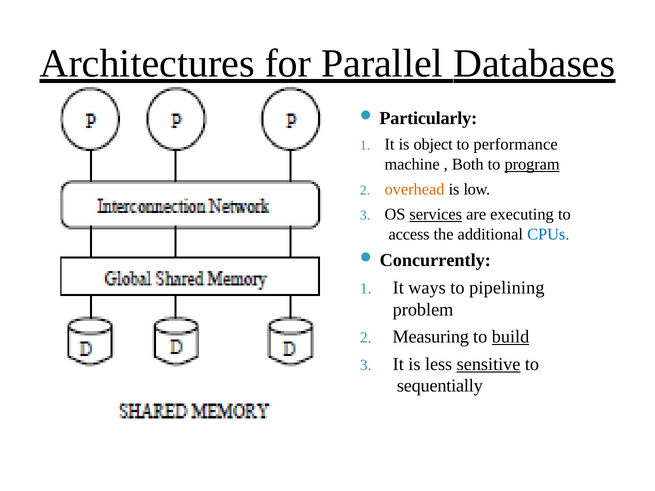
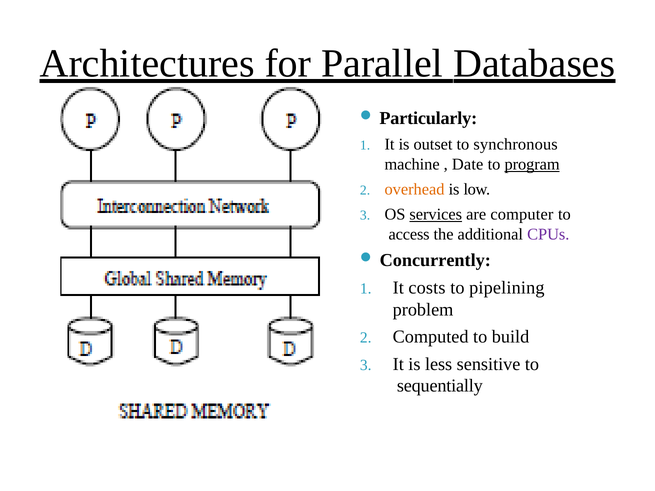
object: object -> outset (433, 145)
performance: performance -> synchronous (516, 145)
Both: Both -> Date (468, 164)
executing: executing -> computer (522, 215)
CPUs colour: blue -> purple (548, 234)
ways: ways -> costs (427, 288)
Measuring: Measuring -> Computed (431, 337)
build underline: present -> none (511, 337)
sensitive underline: present -> none (489, 364)
